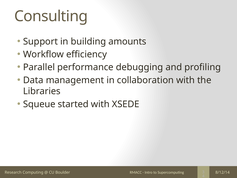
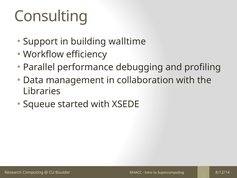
amounts: amounts -> walltime (127, 41)
